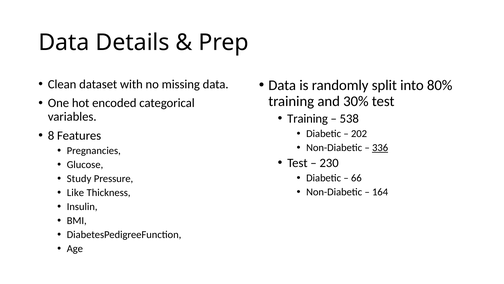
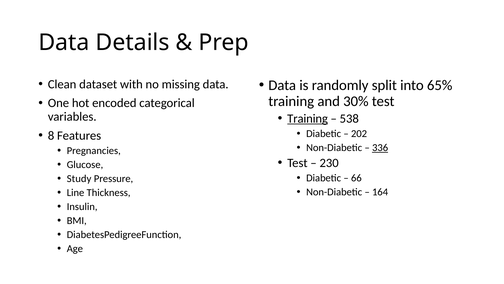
80%: 80% -> 65% (440, 85)
Training underline: none -> present (308, 118)
Like: Like -> Line (76, 192)
